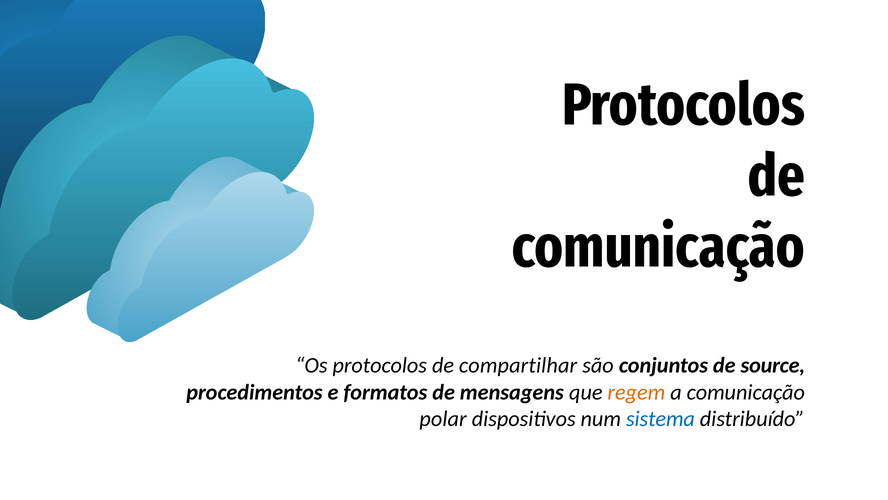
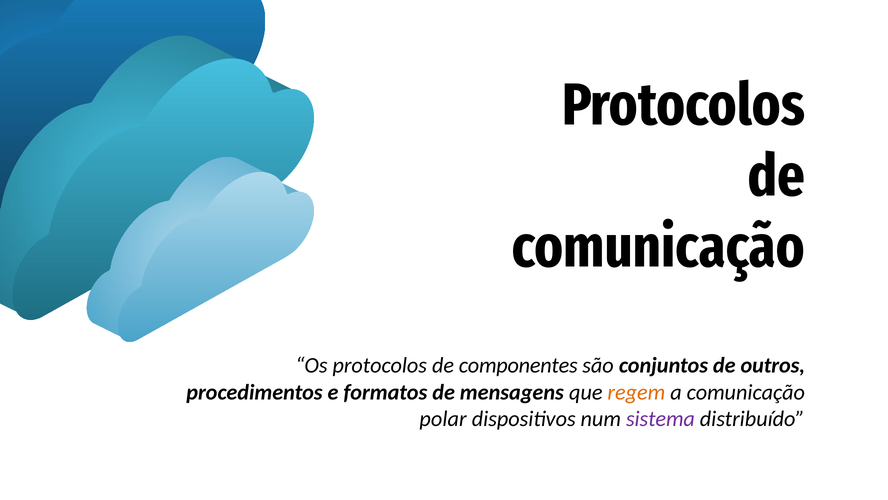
compartilhar: compartilhar -> componentes (518, 365)
source: source -> outros (773, 365)
sistema colour: blue -> purple (660, 419)
